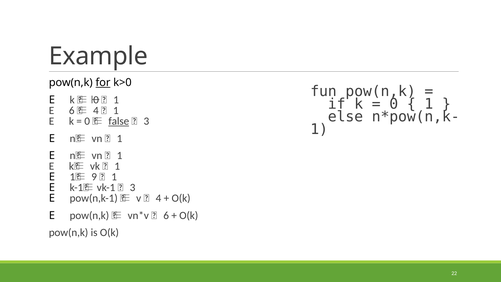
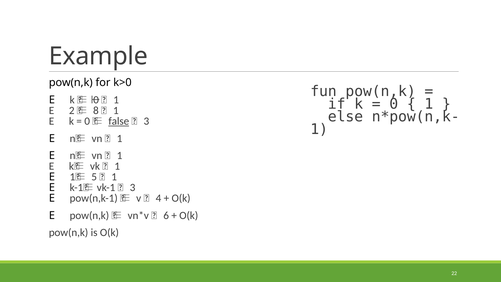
for underline: present -> none (103, 83)
E 6: 6 -> 2 (72, 110)
4: 4 -> 8 (96, 110)
9: 9 -> 5 (94, 177)
